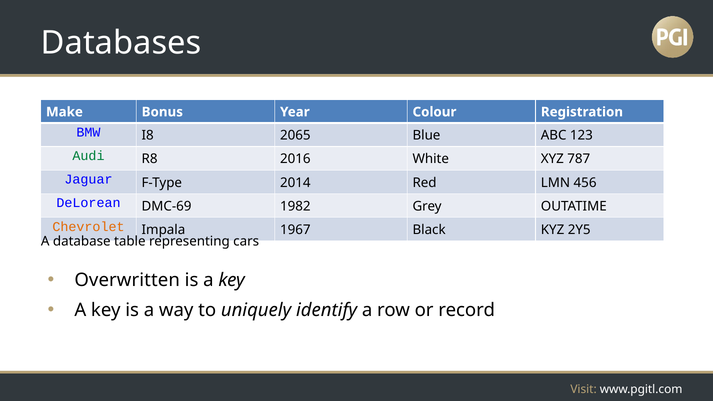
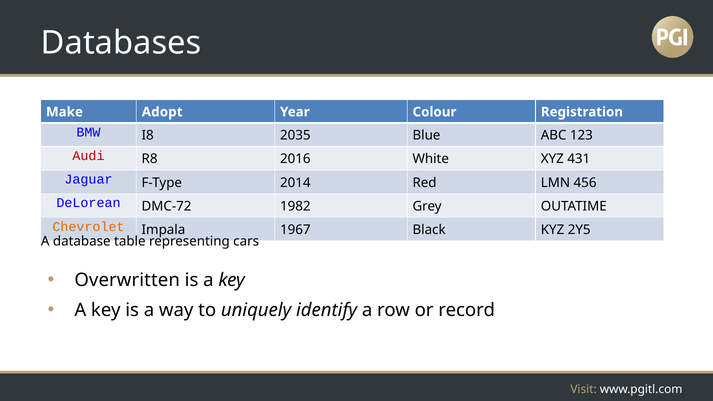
Bonus: Bonus -> Adopt (162, 112)
2065: 2065 -> 2035 (295, 136)
Audi colour: green -> red (88, 156)
787: 787 -> 431 (579, 159)
DMC-69: DMC-69 -> DMC-72 (167, 206)
